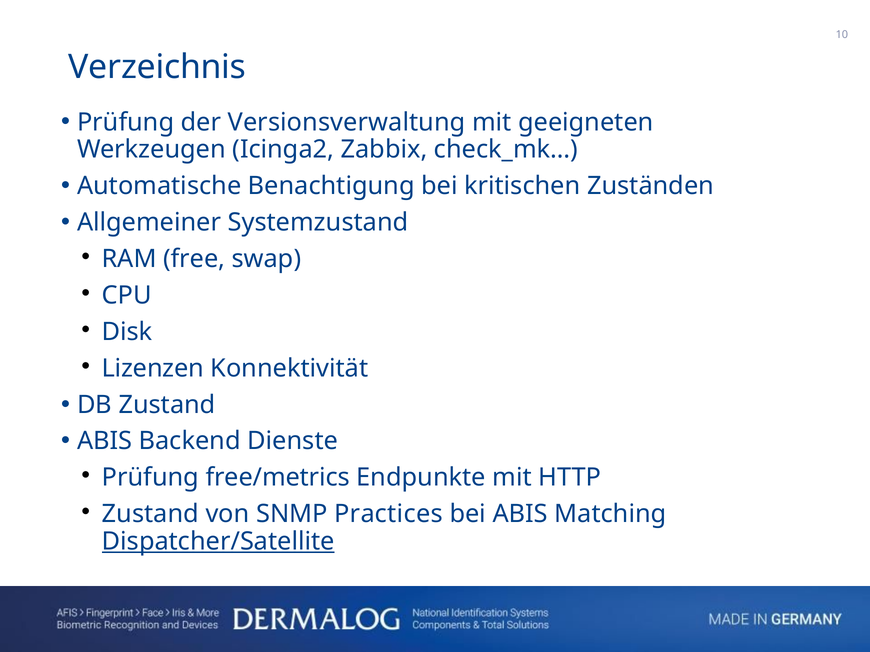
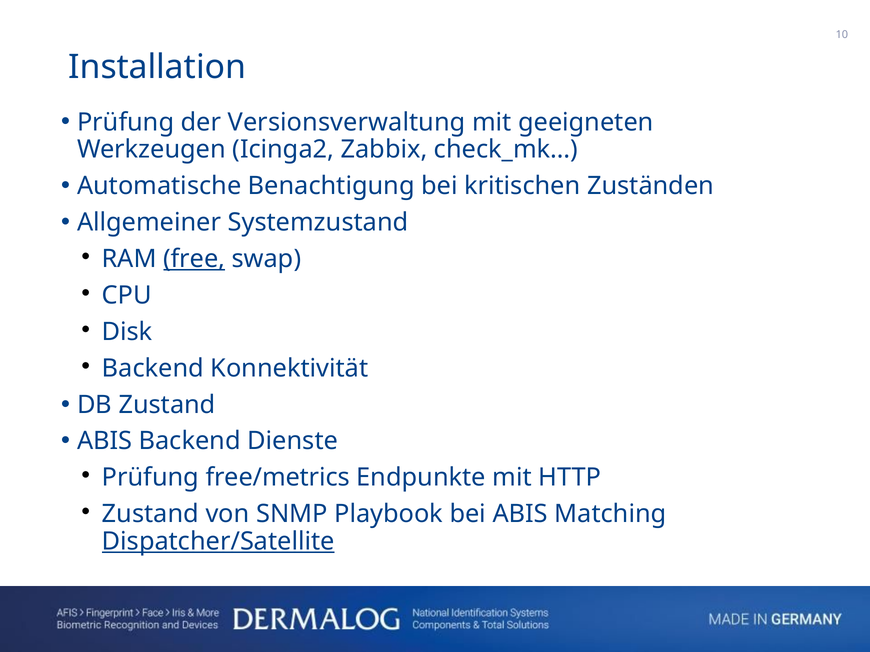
Verzeichnis: Verzeichnis -> Installation (157, 67)
free underline: none -> present (194, 259)
Lizenzen: Lizenzen -> Backend (153, 368)
Practices: Practices -> Playbook (389, 514)
